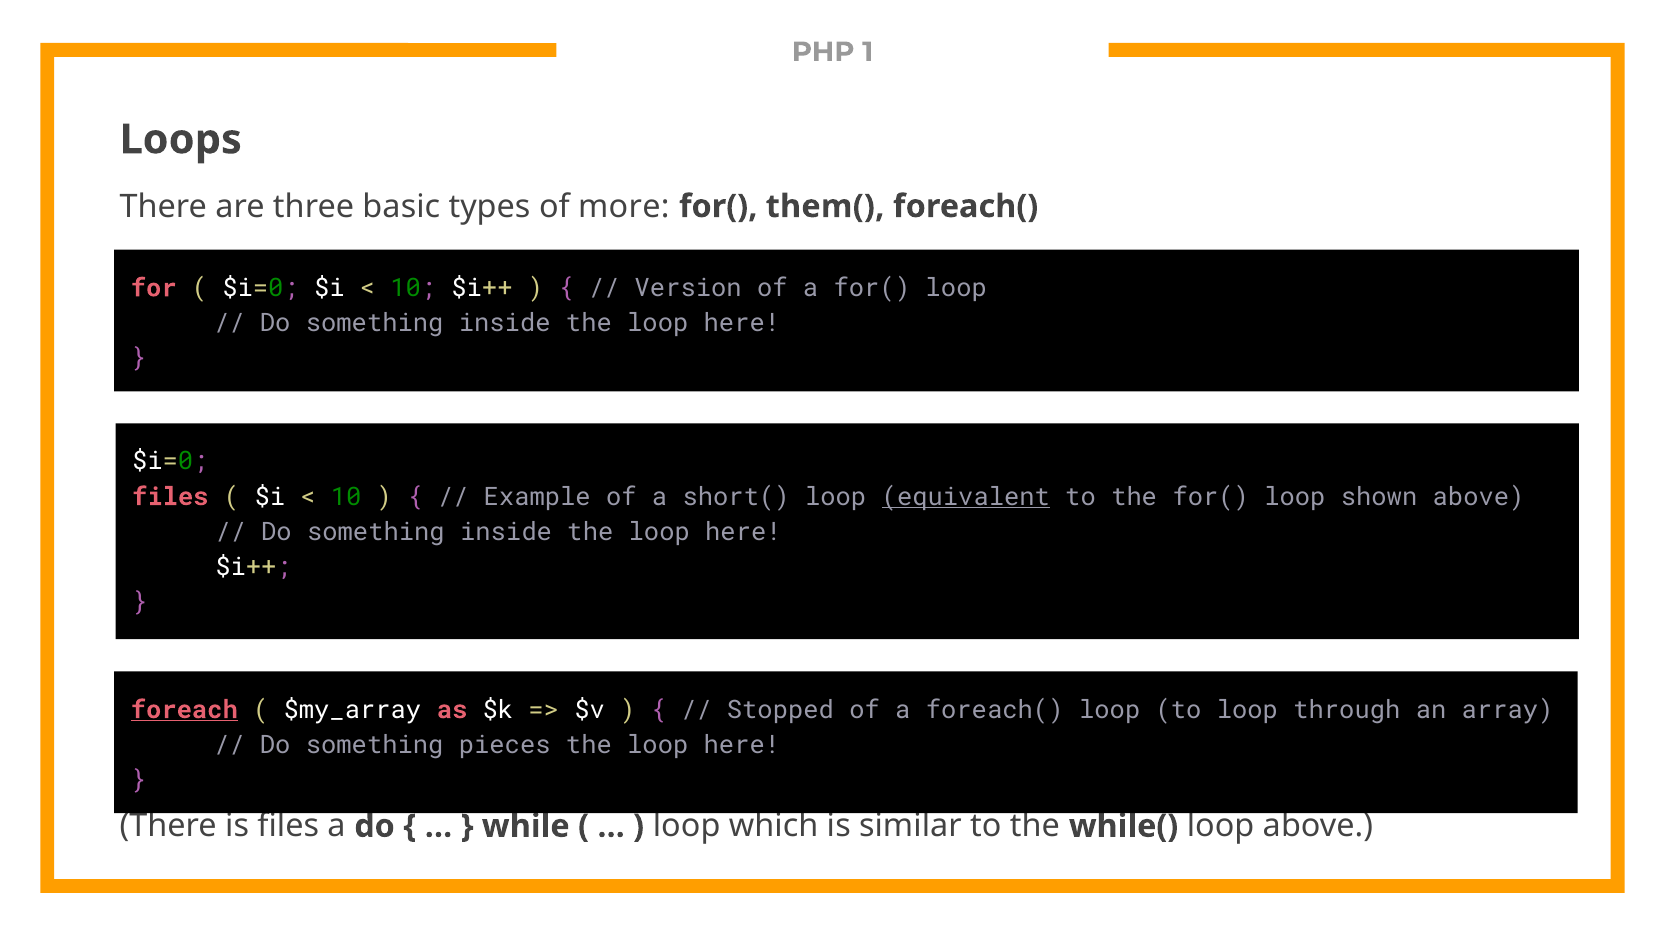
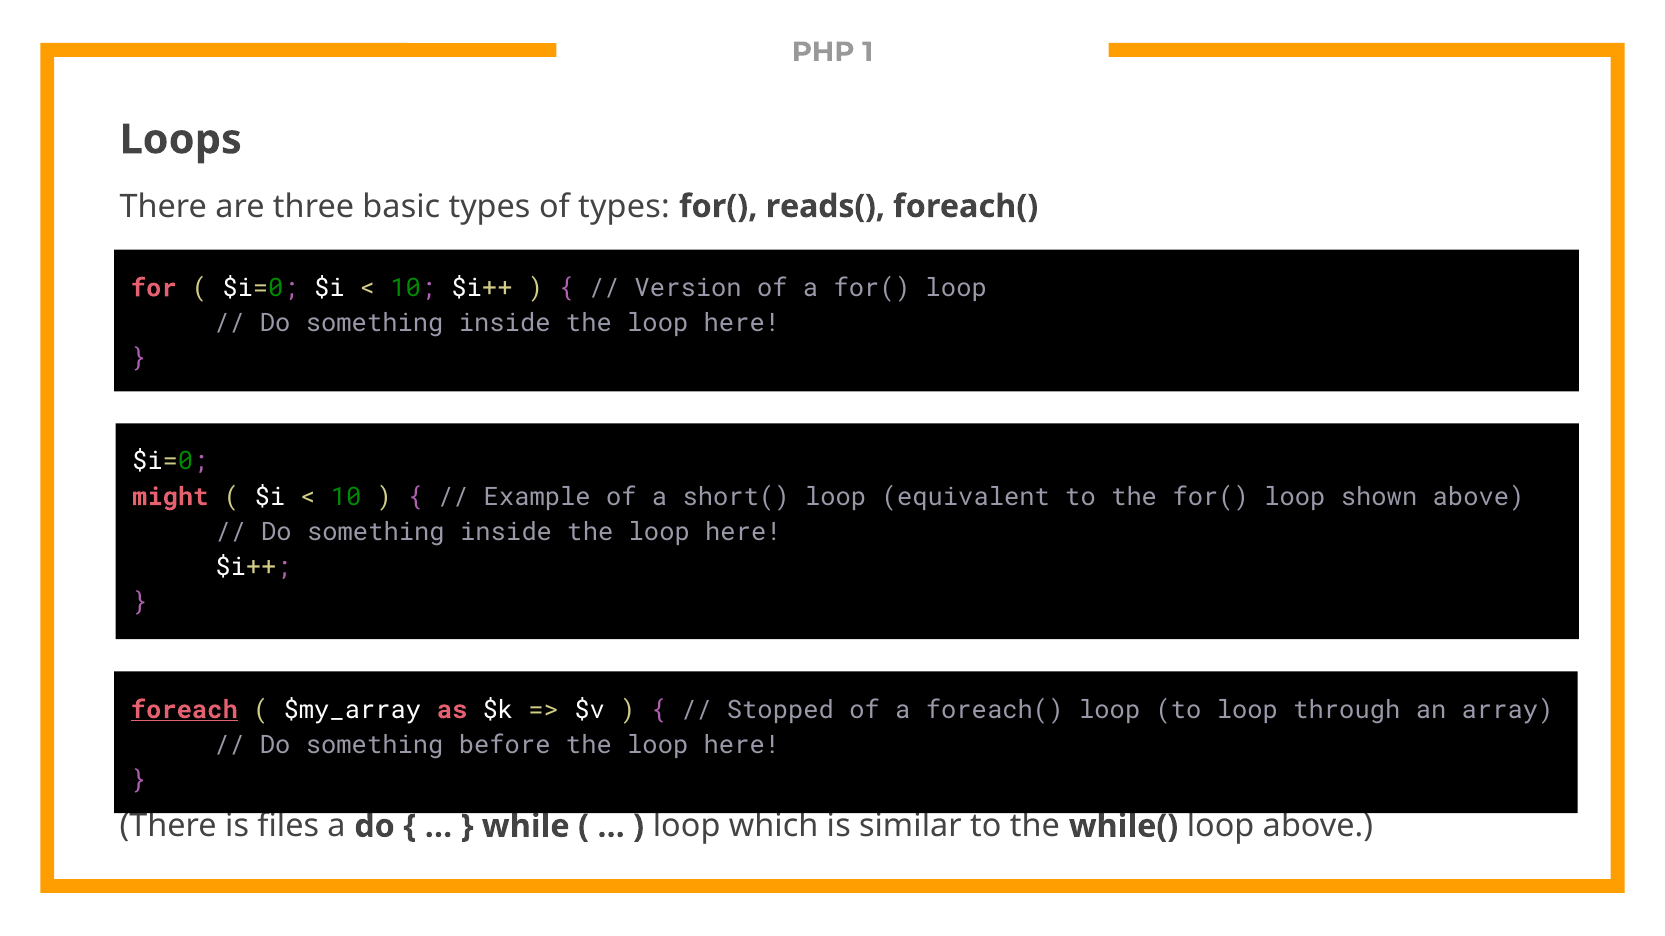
of more: more -> types (624, 207)
them(: them( -> reads( (825, 207)
files: files -> might (170, 497)
equivalent underline: present -> none (966, 497)
pieces: pieces -> before (505, 745)
